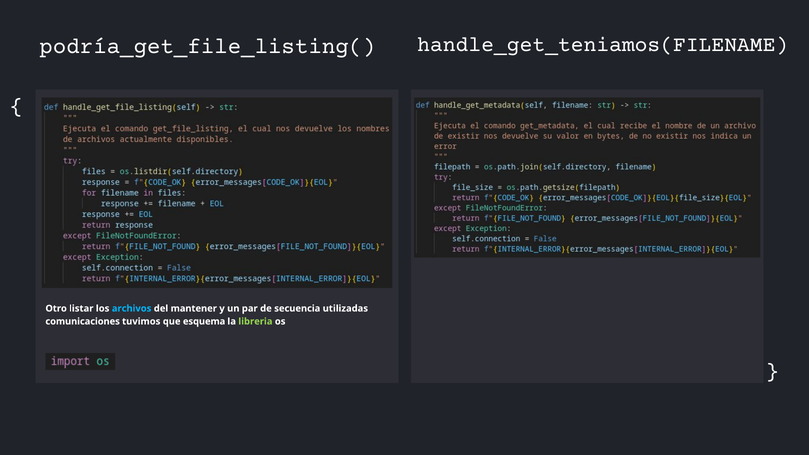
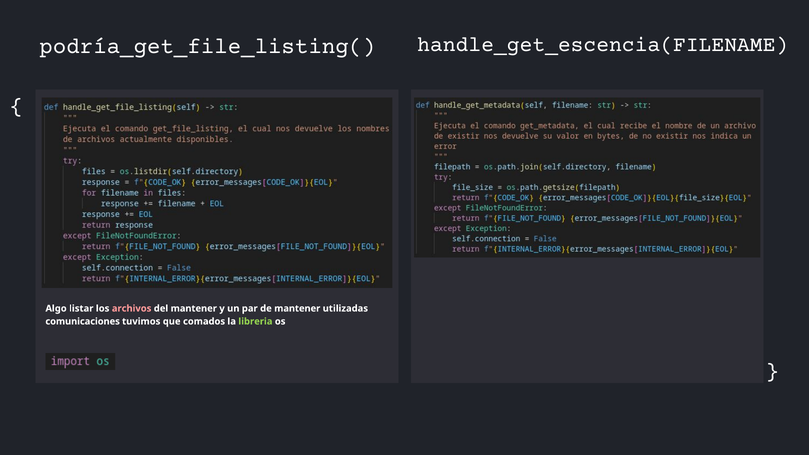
handle_get_teniamos(FILENAME: handle_get_teniamos(FILENAME -> handle_get_escencia(FILENAME (603, 44)
Otro: Otro -> Algo (56, 308)
archivos colour: light blue -> pink (132, 308)
de secuencia: secuencia -> mantener (297, 308)
esquema: esquema -> comados (204, 321)
